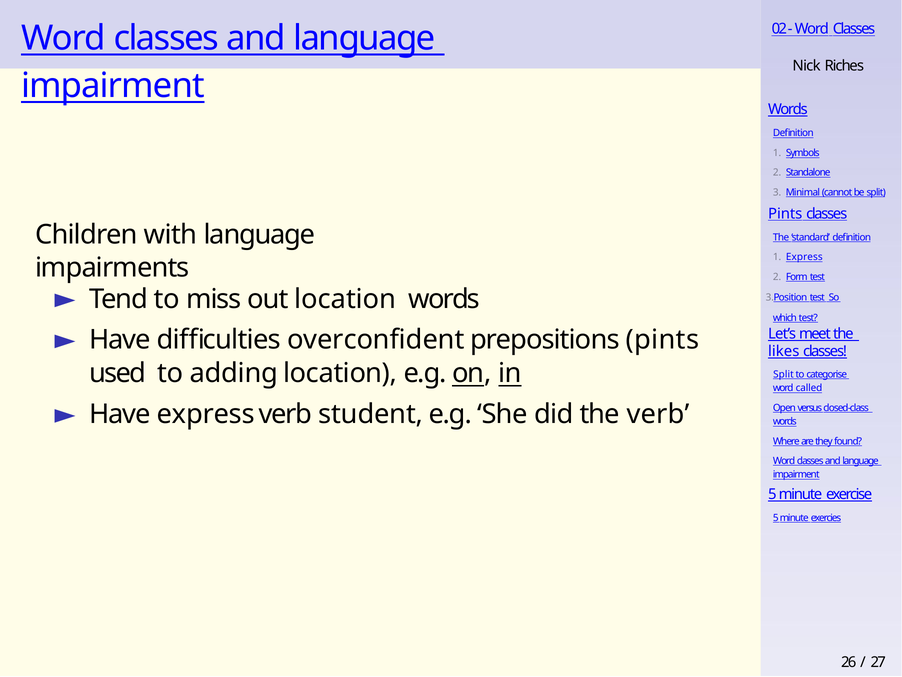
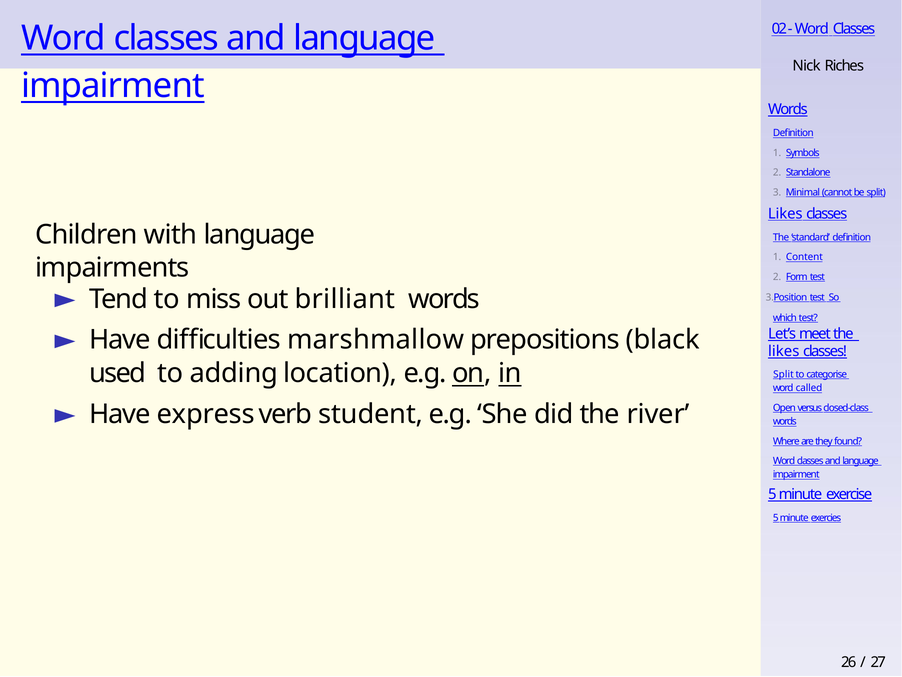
Pints: Pints -> Likes (785, 214)
Express: Express -> Content (804, 257)
out location: location -> brilliant (345, 299)
overconfident: overconfident -> marshmallow (376, 340)
prepositions pints: pints -> black (663, 340)
the verb: verb -> river (658, 415)
